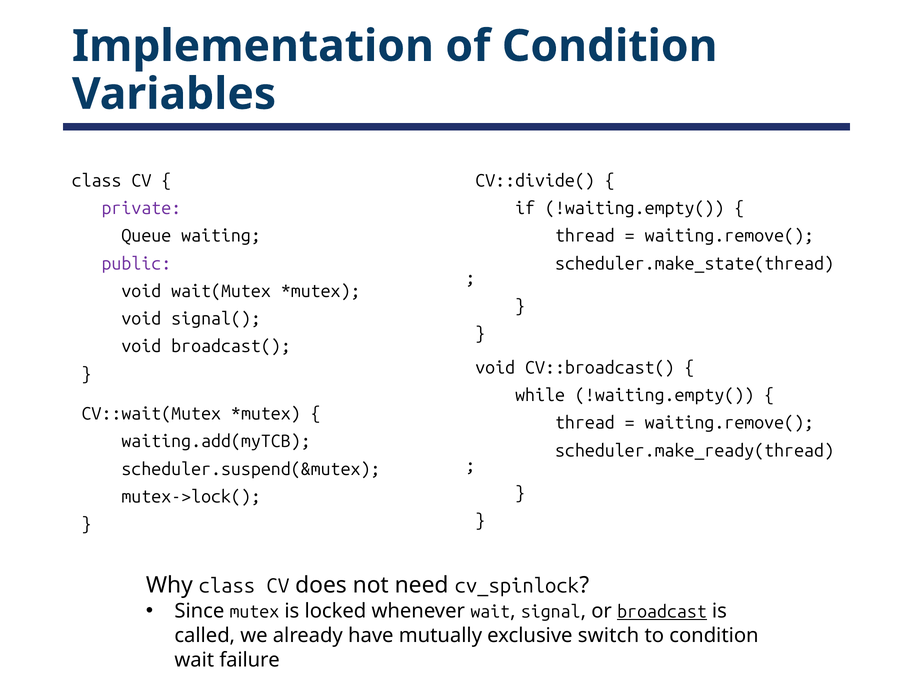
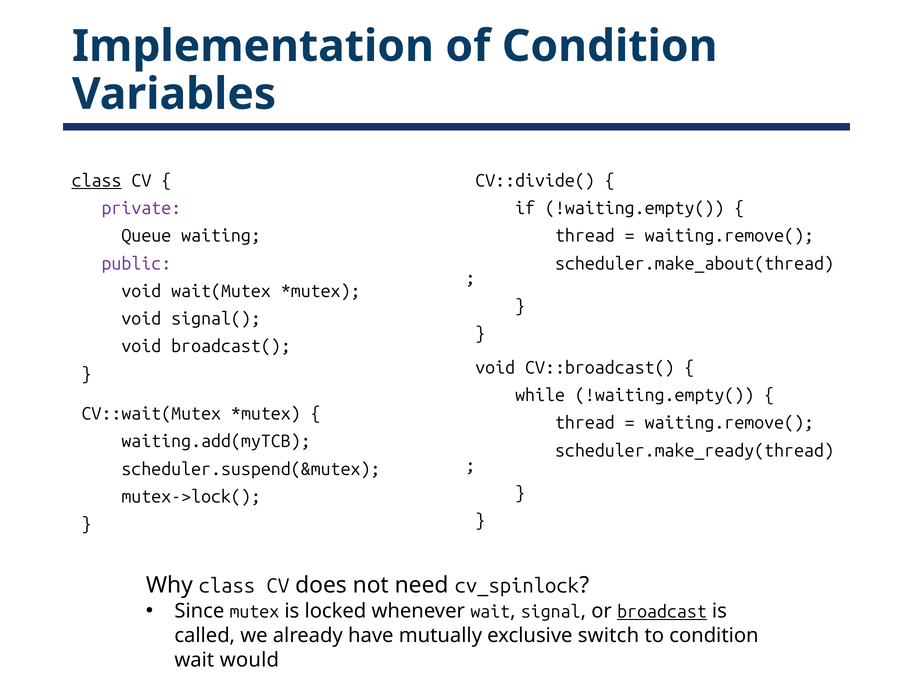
class underline: none -> present (97, 181)
scheduler.make_state(thread: scheduler.make_state(thread -> scheduler.make_about(thread (695, 264)
failure: failure -> would (249, 660)
